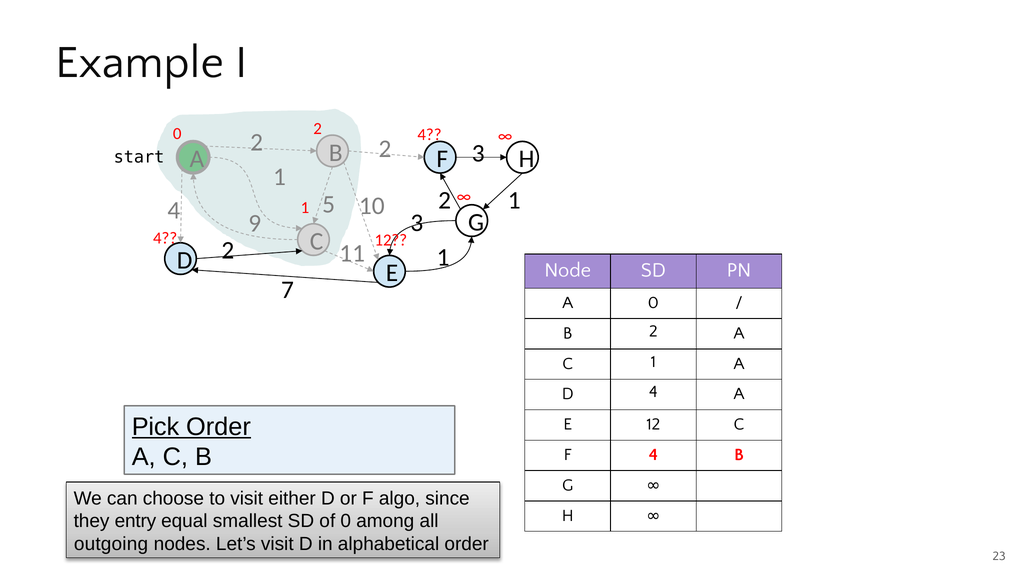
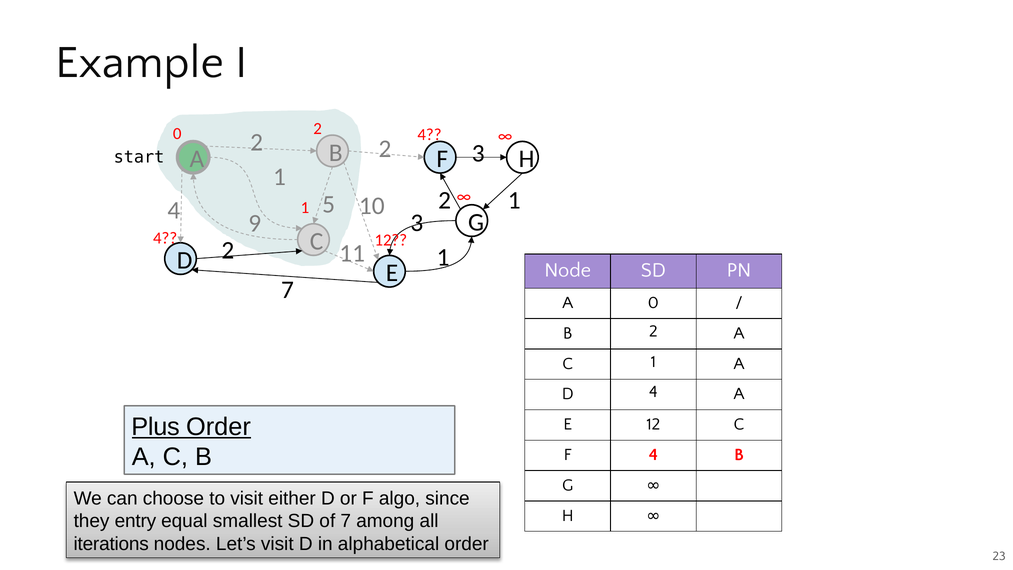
Pick: Pick -> Plus (156, 427)
of 0: 0 -> 7 (346, 521)
outgoing: outgoing -> iterations (111, 544)
